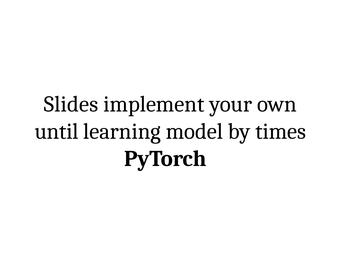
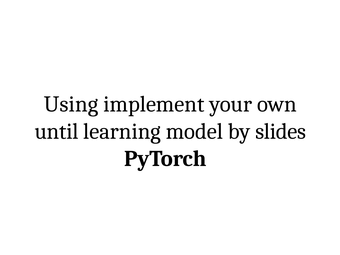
Slides: Slides -> Using (71, 104)
times: times -> slides (281, 131)
